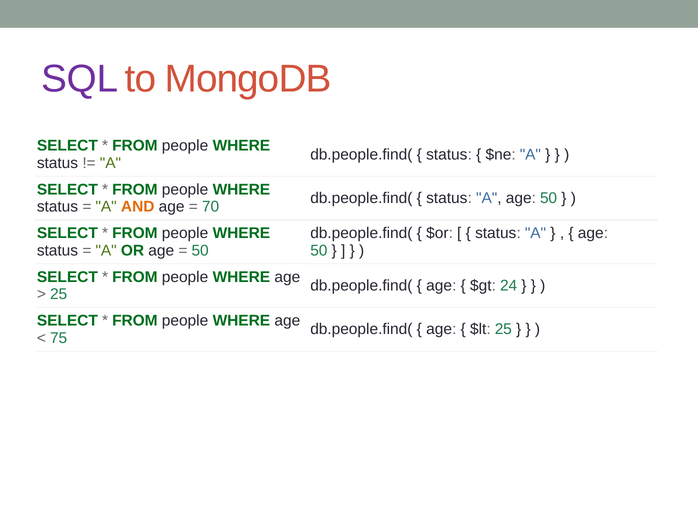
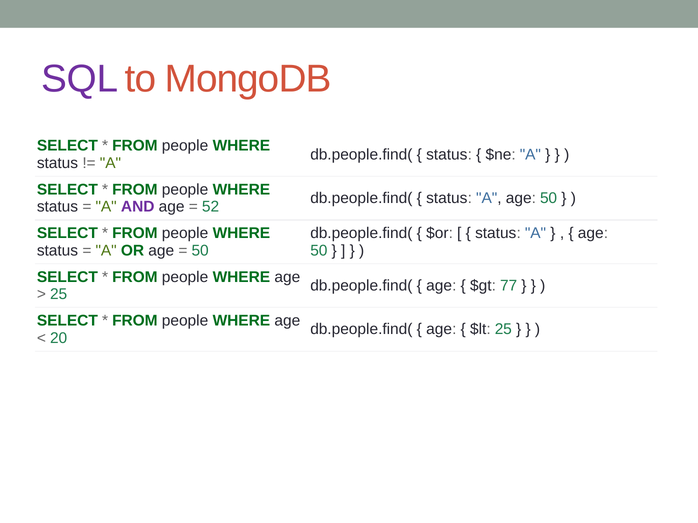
AND colour: orange -> purple (138, 207)
70: 70 -> 52 (211, 207)
24: 24 -> 77 (509, 286)
75: 75 -> 20 (59, 338)
